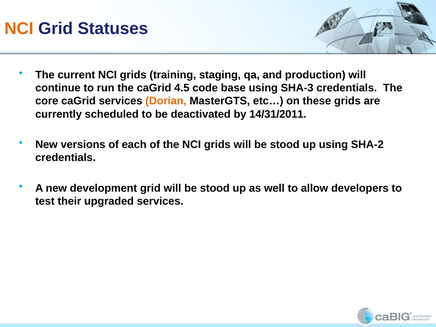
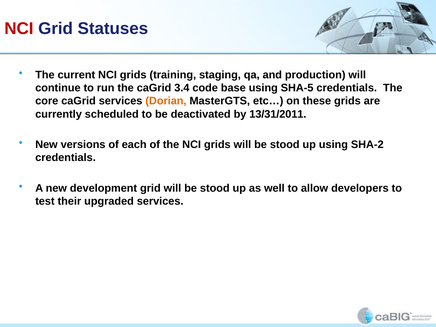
NCI colour: orange -> red (19, 28)
4.5: 4.5 -> 3.4 (182, 88)
SHA-3: SHA-3 -> SHA-5 (297, 88)
14/31/2011: 14/31/2011 -> 13/31/2011 (278, 114)
